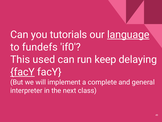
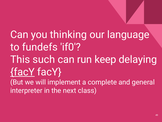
tutorials: tutorials -> thinking (68, 34)
language underline: present -> none (128, 34)
used: used -> such (44, 59)
